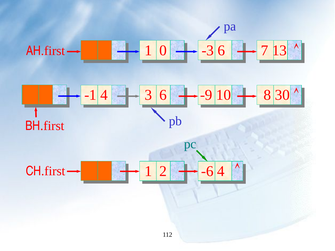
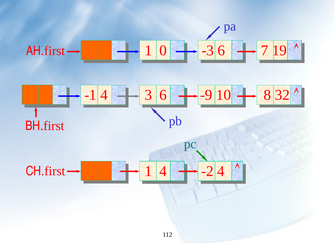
13: 13 -> 19 (279, 50)
30: 30 -> 32 (282, 95)
1 2: 2 -> 4 (163, 171)
-6: -6 -> -2 (207, 171)
